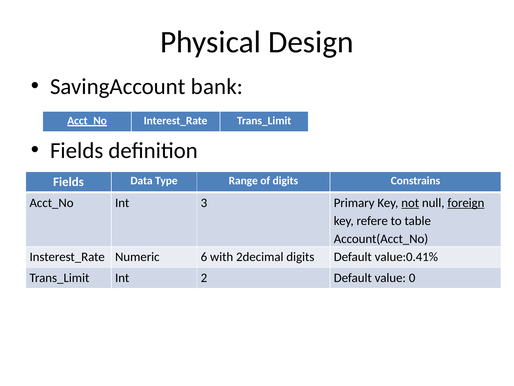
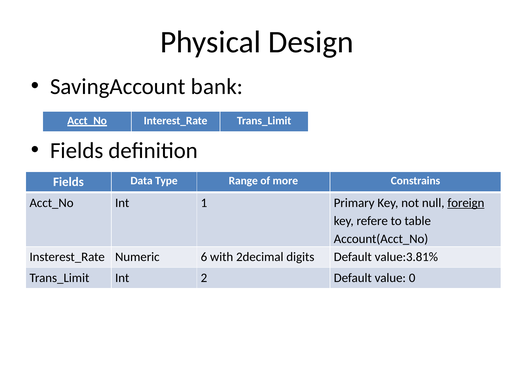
of digits: digits -> more (285, 181)
3: 3 -> 1 (204, 203)
not underline: present -> none (410, 203)
value:0.41%: value:0.41% -> value:3.81% (406, 257)
